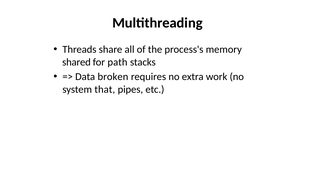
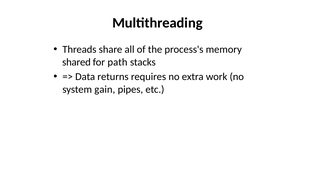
broken: broken -> returns (113, 77)
that: that -> gain (105, 89)
